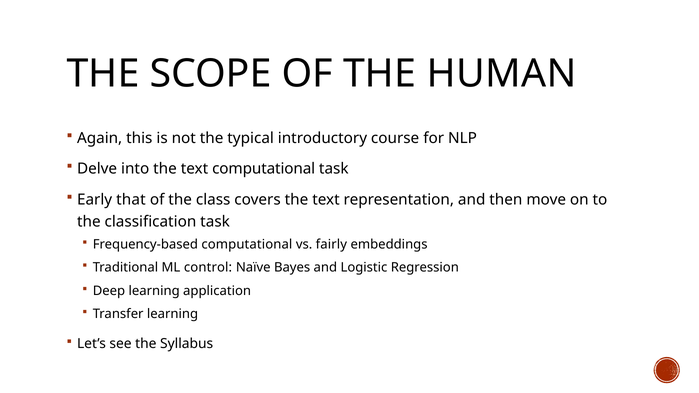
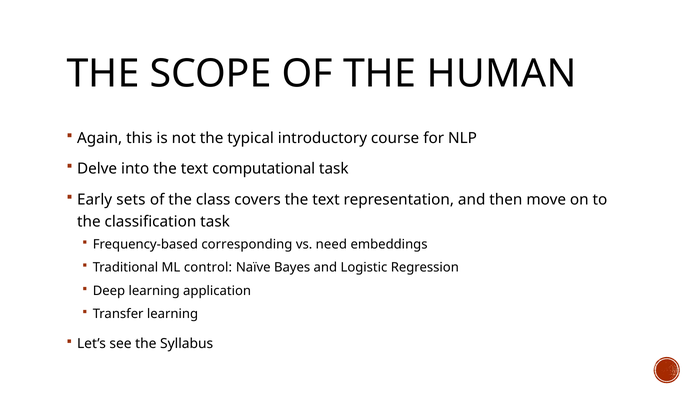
that: that -> sets (131, 200)
Frequency-based computational: computational -> corresponding (247, 245)
fairly: fairly -> need (331, 245)
